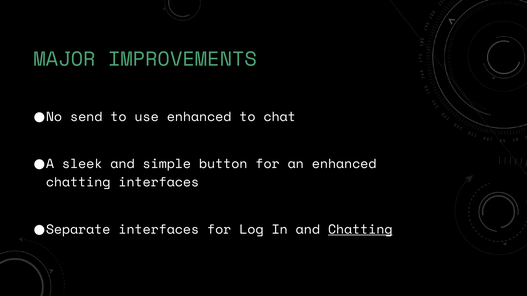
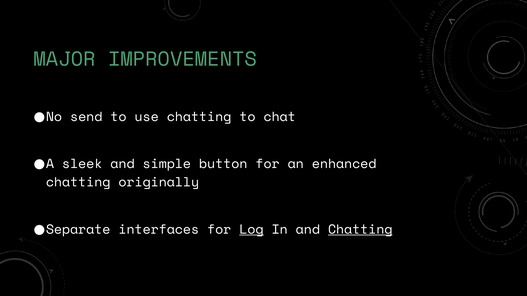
use enhanced: enhanced -> chatting (199, 117)
chatting interfaces: interfaces -> originally (159, 182)
Log underline: none -> present (251, 230)
